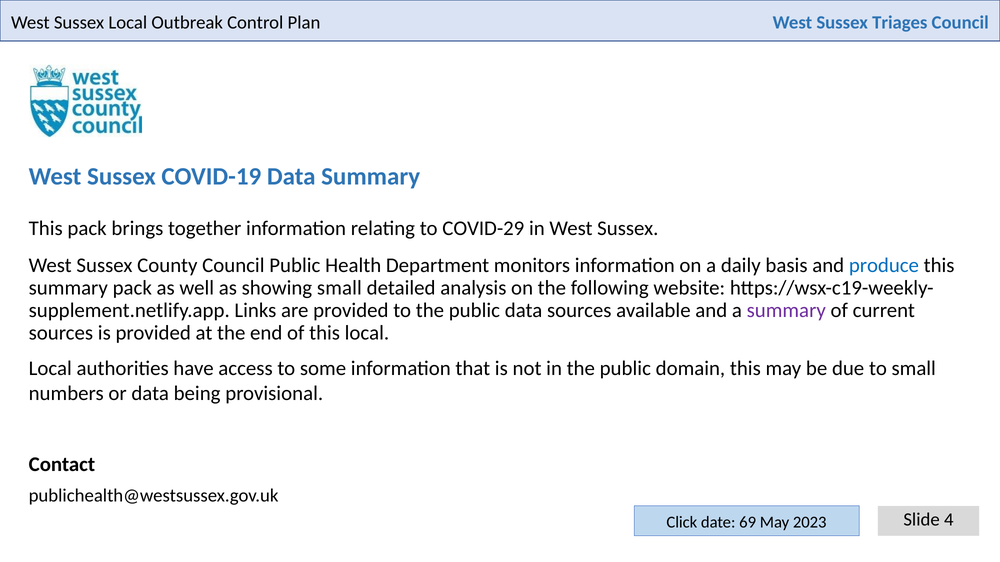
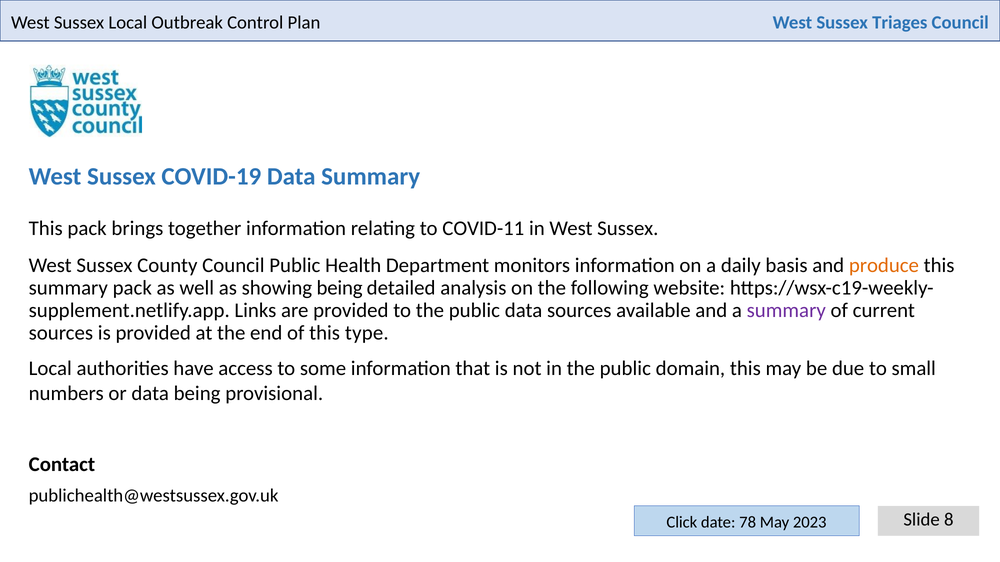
COVID-29: COVID-29 -> COVID-11 (483, 228)
produce colour: blue -> orange (884, 266)
showing small: small -> being (340, 288)
this local: local -> type (367, 333)
4: 4 -> 8 (949, 520)
69: 69 -> 78 (748, 522)
